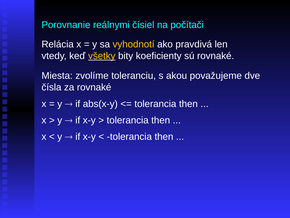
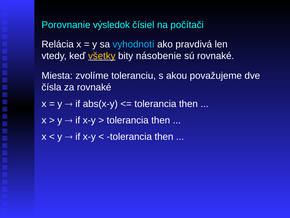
reálnymi: reálnymi -> výsledok (111, 25)
vyhodnotí colour: yellow -> light blue (134, 44)
koeficienty: koeficienty -> násobenie (159, 56)
